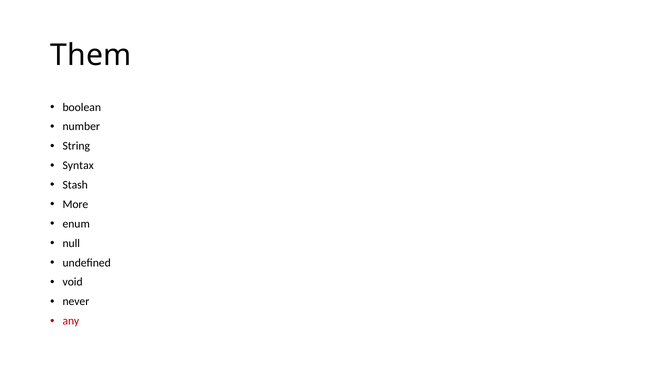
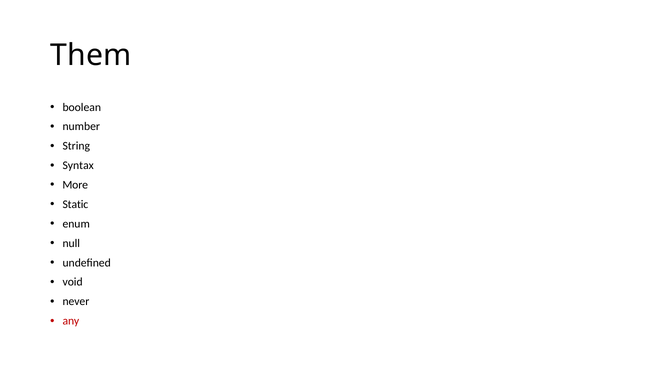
Stash: Stash -> More (75, 185)
More: More -> Static (75, 204)
